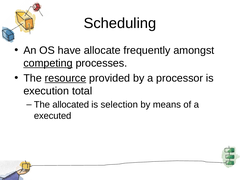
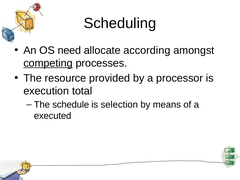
have: have -> need (69, 50)
frequently: frequently -> according (147, 50)
resource underline: present -> none (65, 78)
allocated: allocated -> schedule (71, 105)
